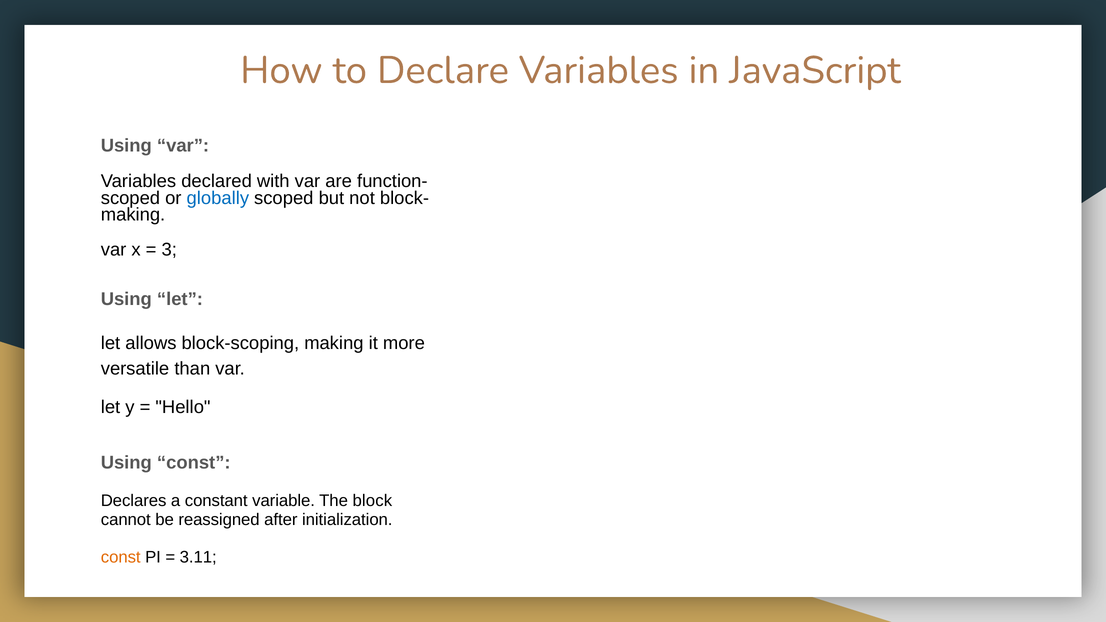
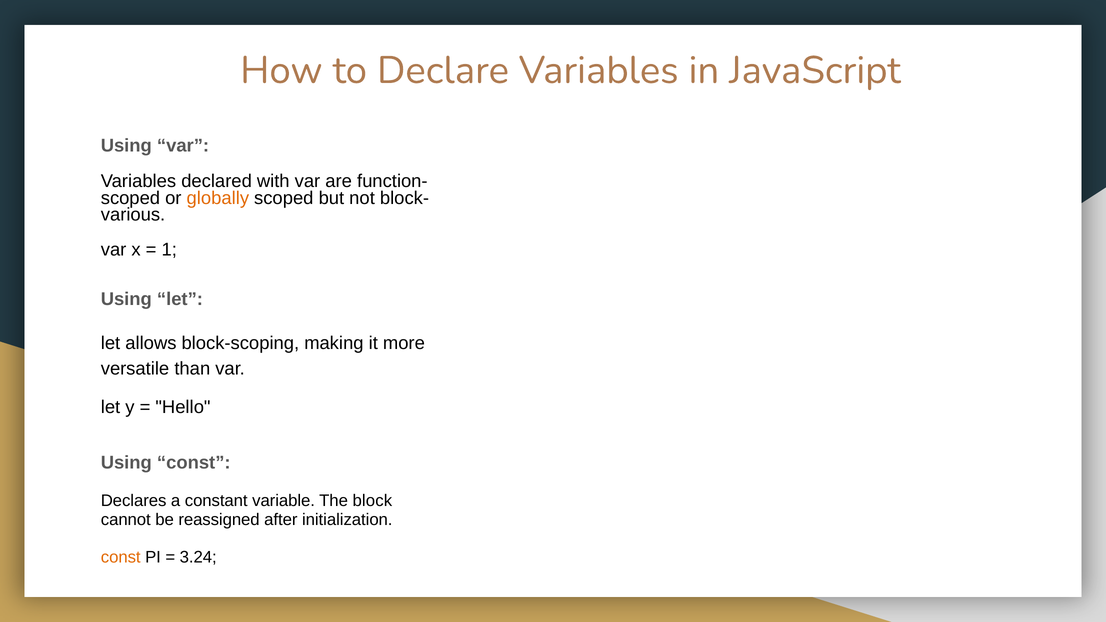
globally colour: blue -> orange (218, 198)
making: making -> various (133, 215)
3: 3 -> 1 (169, 250)
3.11: 3.11 -> 3.24 (198, 557)
